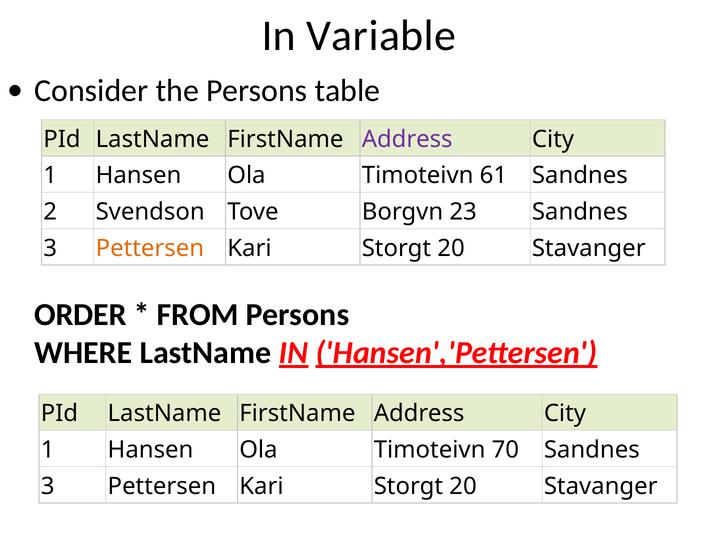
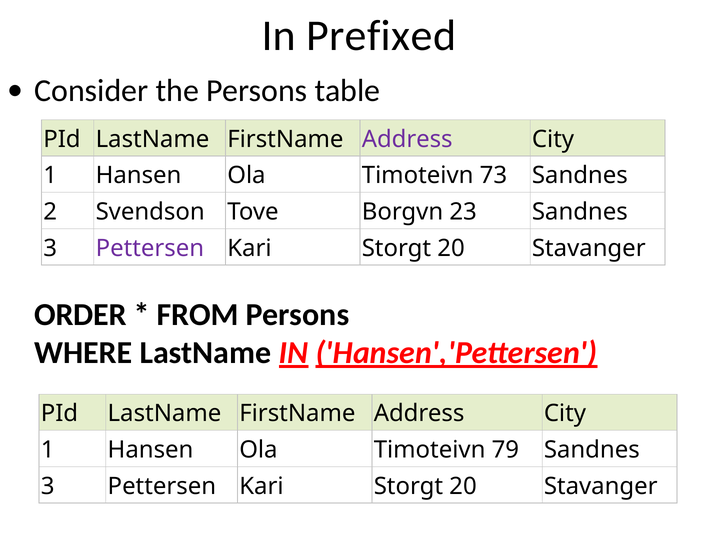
Variable: Variable -> Prefixed (381, 36)
61: 61 -> 73 (493, 176)
Pettersen colour: orange -> purple (150, 248)
70: 70 -> 79 (505, 450)
